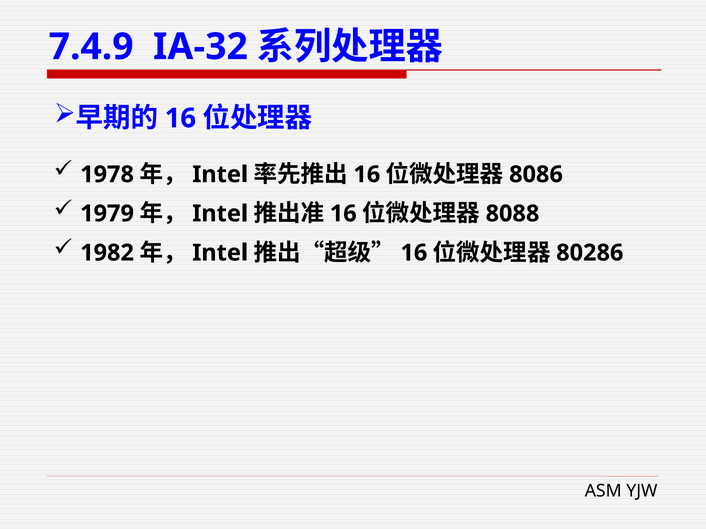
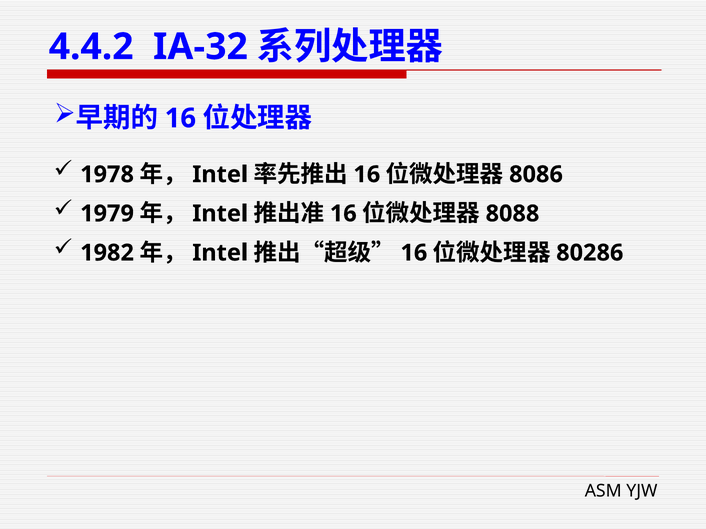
7.4.9: 7.4.9 -> 4.4.2 (91, 47)
